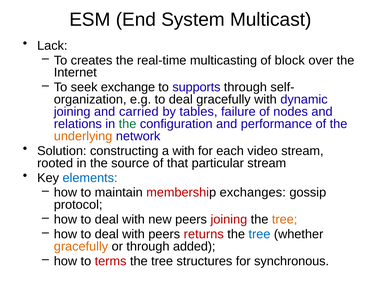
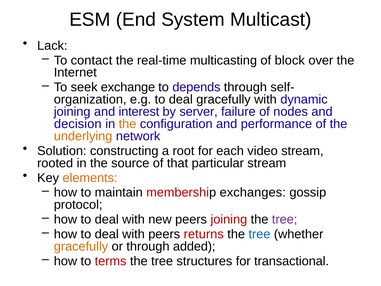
creates: creates -> contact (91, 60)
supports: supports -> depends (196, 87)
carried: carried -> interest (139, 112)
tables: tables -> server (199, 112)
relations: relations -> decision (78, 124)
the colour: green -> orange (128, 124)
a with: with -> root (184, 151)
elements colour: blue -> orange (90, 178)
tree colour: orange -> purple (285, 219)
synchronous: synchronous -> transactional (292, 261)
